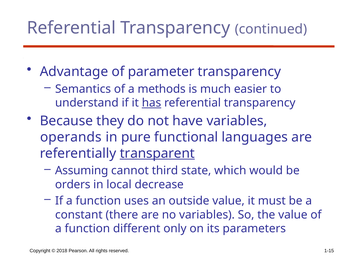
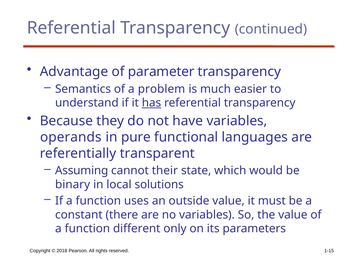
methods: methods -> problem (161, 89)
transparent underline: present -> none (157, 154)
third: third -> their (165, 171)
orders: orders -> binary (73, 185)
decrease: decrease -> solutions (159, 185)
